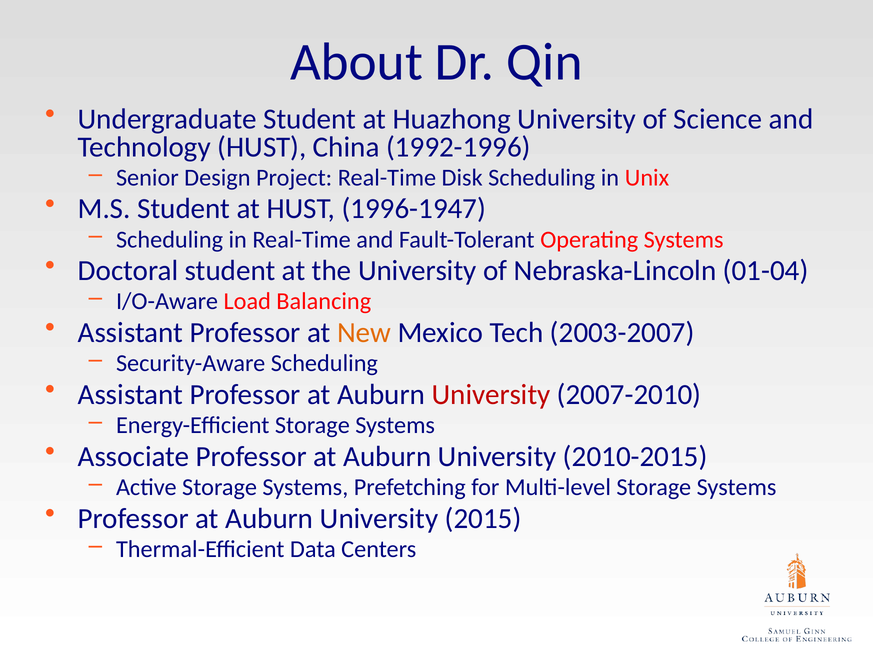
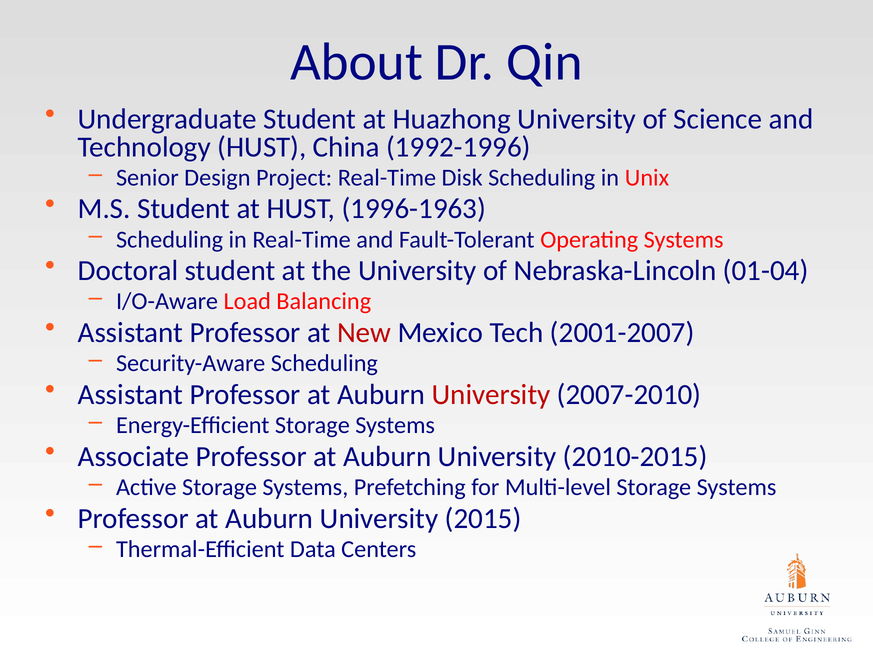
1996-1947: 1996-1947 -> 1996-1963 (414, 209)
New colour: orange -> red (364, 333)
2003-2007: 2003-2007 -> 2001-2007 (622, 333)
